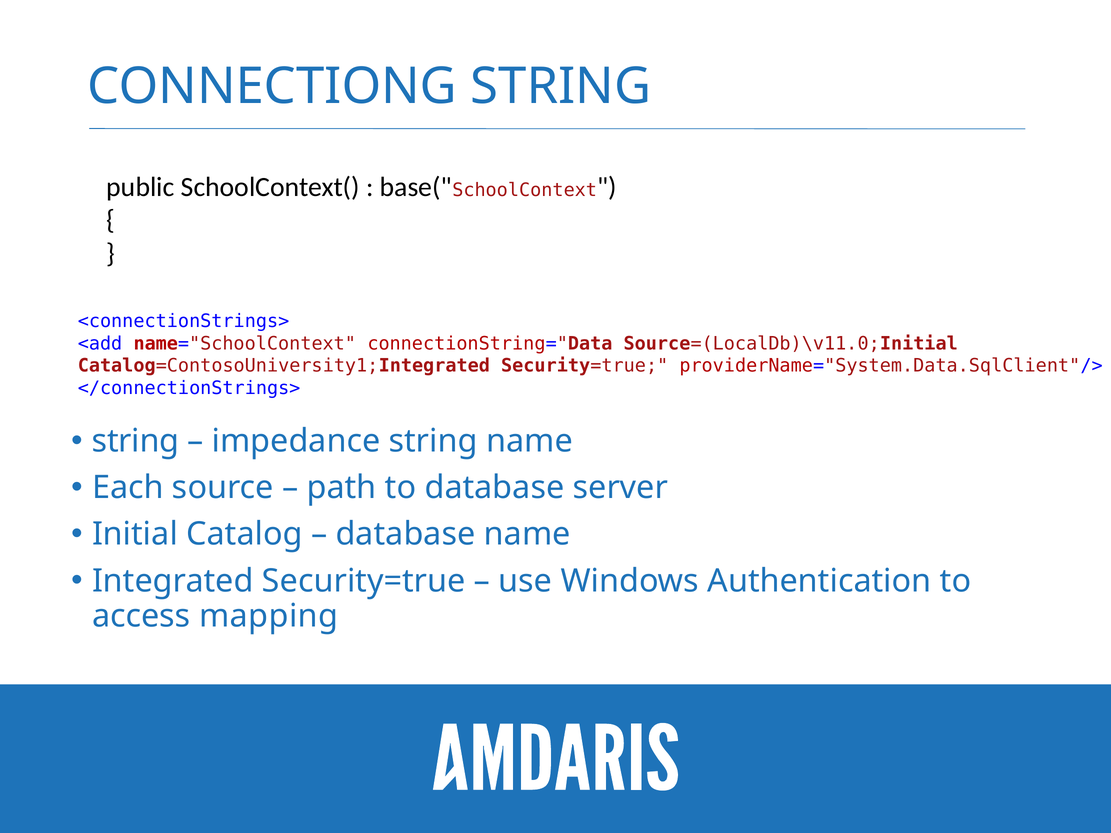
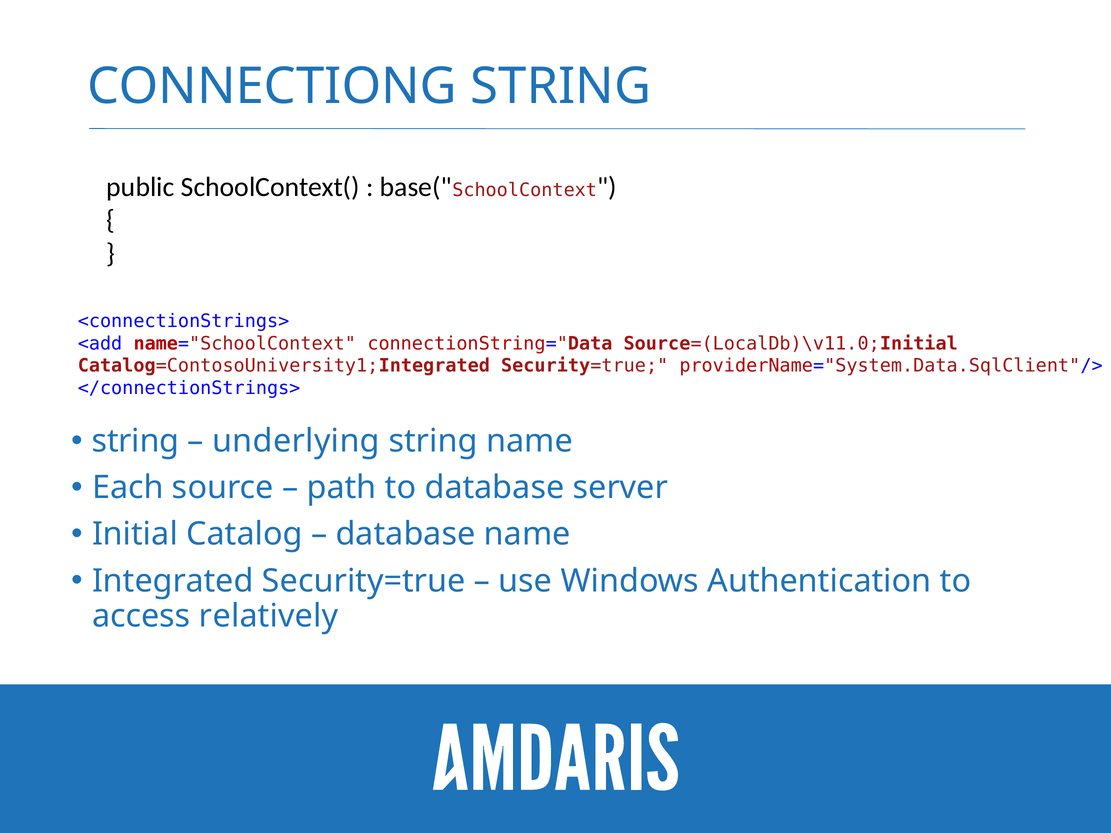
impedance: impedance -> underlying (296, 441)
mapping: mapping -> relatively (269, 616)
